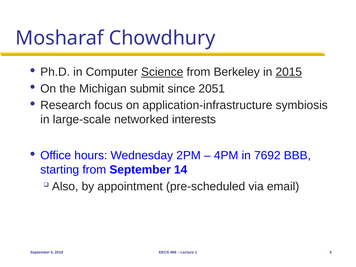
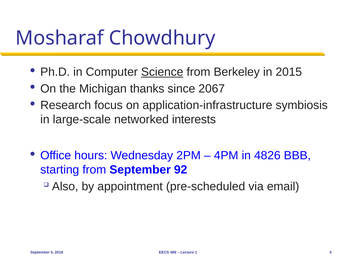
2015 underline: present -> none (289, 72)
submit: submit -> thanks (147, 89)
2051: 2051 -> 2067 (212, 89)
7692: 7692 -> 4826 (267, 156)
14: 14 -> 92 (181, 170)
